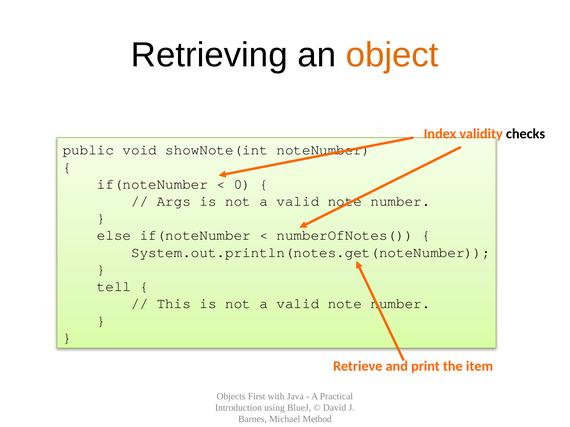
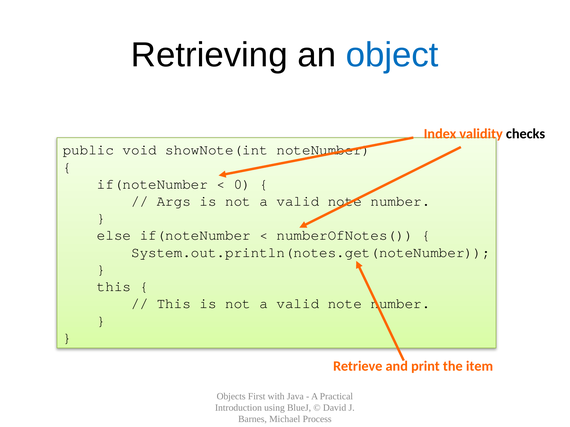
object colour: orange -> blue (392, 55)
tell: tell -> this (114, 287)
Method: Method -> Process (317, 420)
